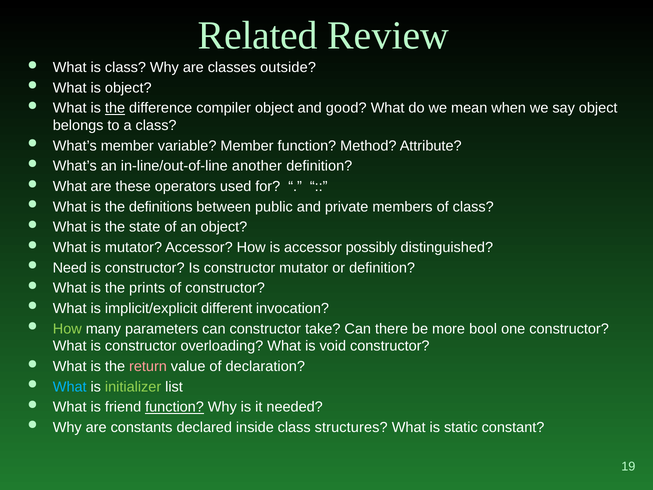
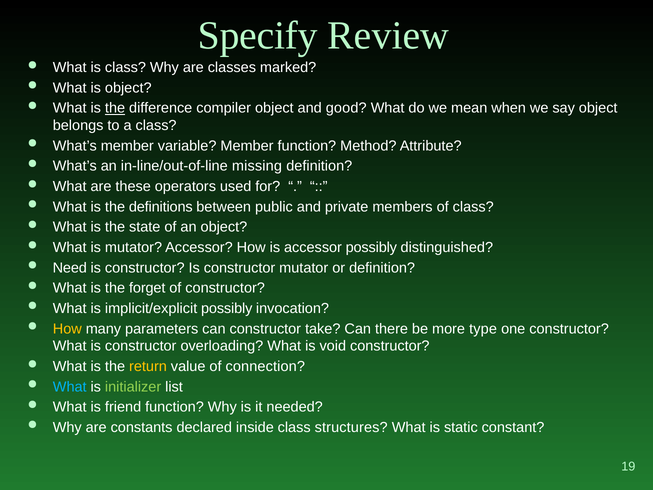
Related: Related -> Specify (258, 35)
outside: outside -> marked (288, 67)
another: another -> missing (257, 166)
prints: prints -> forget (147, 288)
implicit/explicit different: different -> possibly (227, 308)
How colour: light green -> yellow (67, 329)
bool: bool -> type (483, 329)
return colour: pink -> yellow (148, 366)
declaration: declaration -> connection (265, 366)
function underline: present -> none (175, 407)
